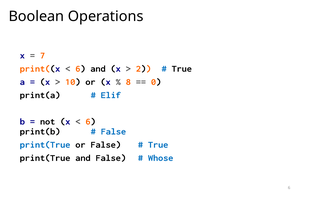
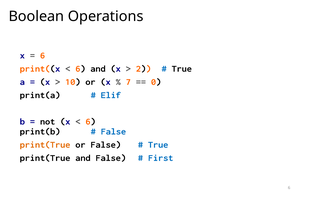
7: 7 -> 6 (43, 55)
8: 8 -> 7 (128, 82)
print(True colour: blue -> orange (45, 145)
Whose: Whose -> First (161, 158)
